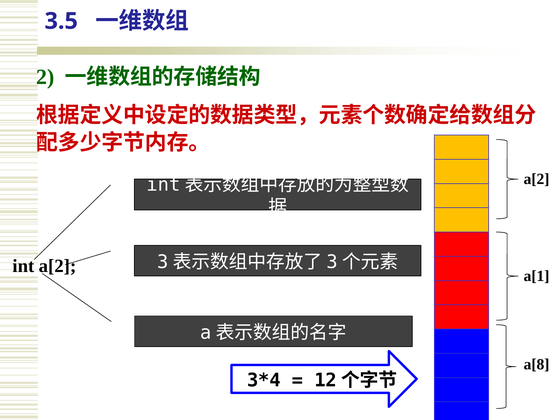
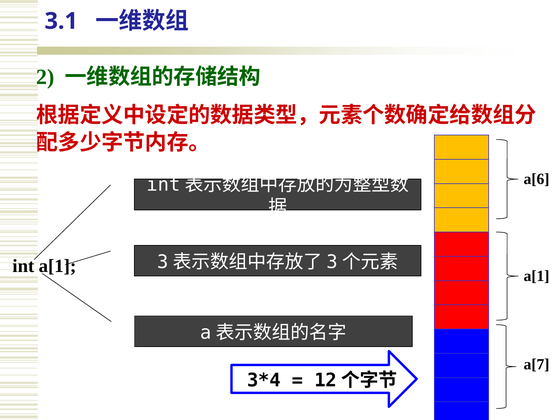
3.5: 3.5 -> 3.1 (61, 21)
a[2: a[2 -> a[6 (537, 179)
int a[2: a[2 -> a[1 (58, 266)
a[8: a[8 -> a[7 (537, 364)
